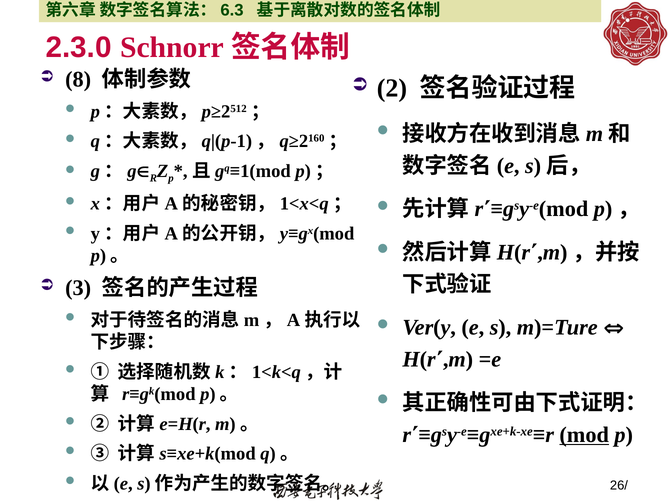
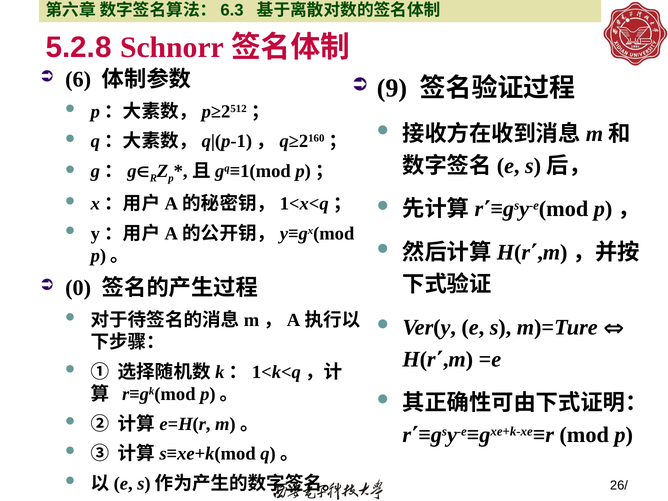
2.3.0: 2.3.0 -> 5.2.8 (79, 48)
8: 8 -> 6 (78, 79)
2: 2 -> 9 (392, 88)
3: 3 -> 0 (78, 288)
mod underline: present -> none (584, 435)
